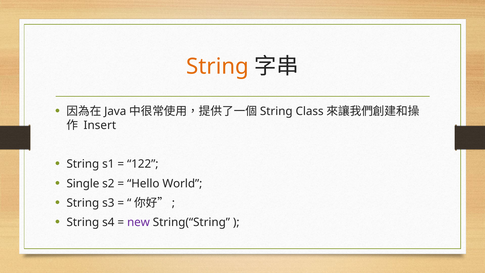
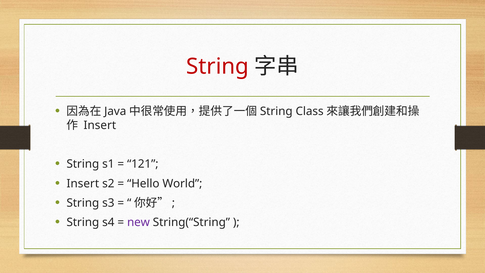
String colour: orange -> red (218, 67)
122: 122 -> 121 (143, 164)
Single: Single -> Insert (83, 183)
